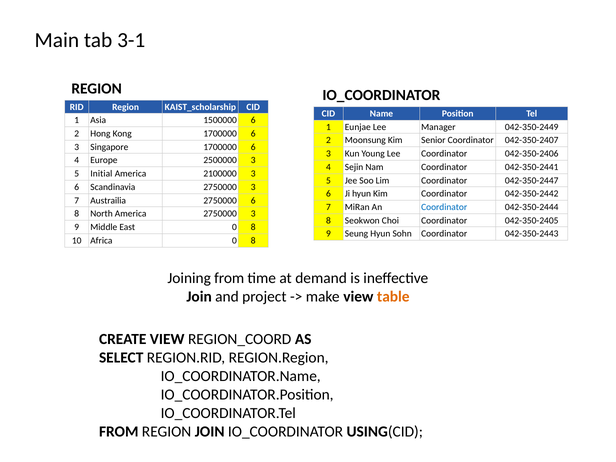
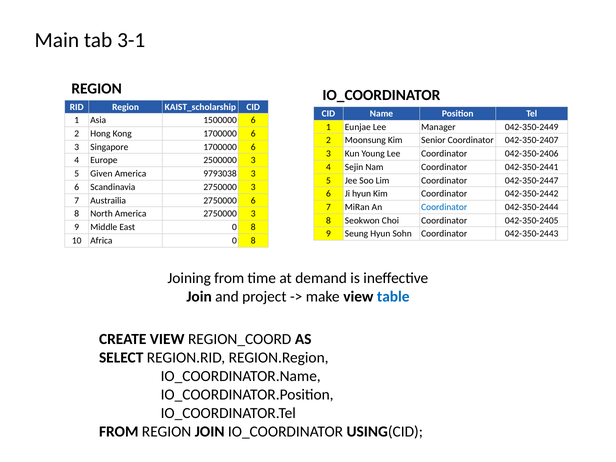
Initial: Initial -> Given (101, 174)
2100000: 2100000 -> 9793038 (220, 174)
table colour: orange -> blue (393, 296)
